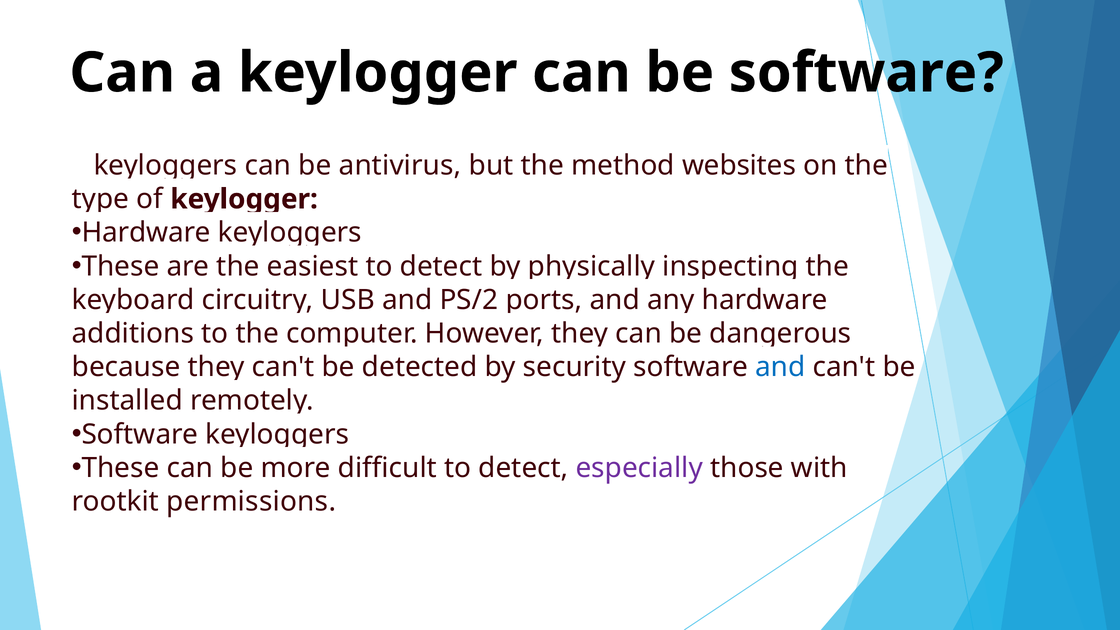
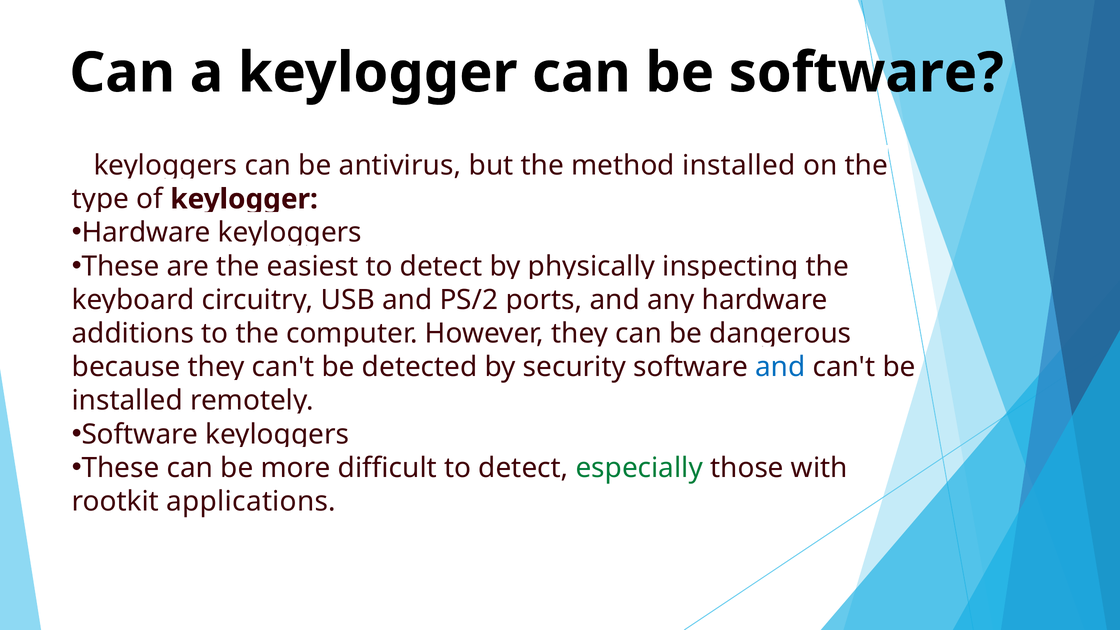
method websites: websites -> installed (739, 166)
especially colour: purple -> green (639, 468)
permissions: permissions -> applications (251, 502)
